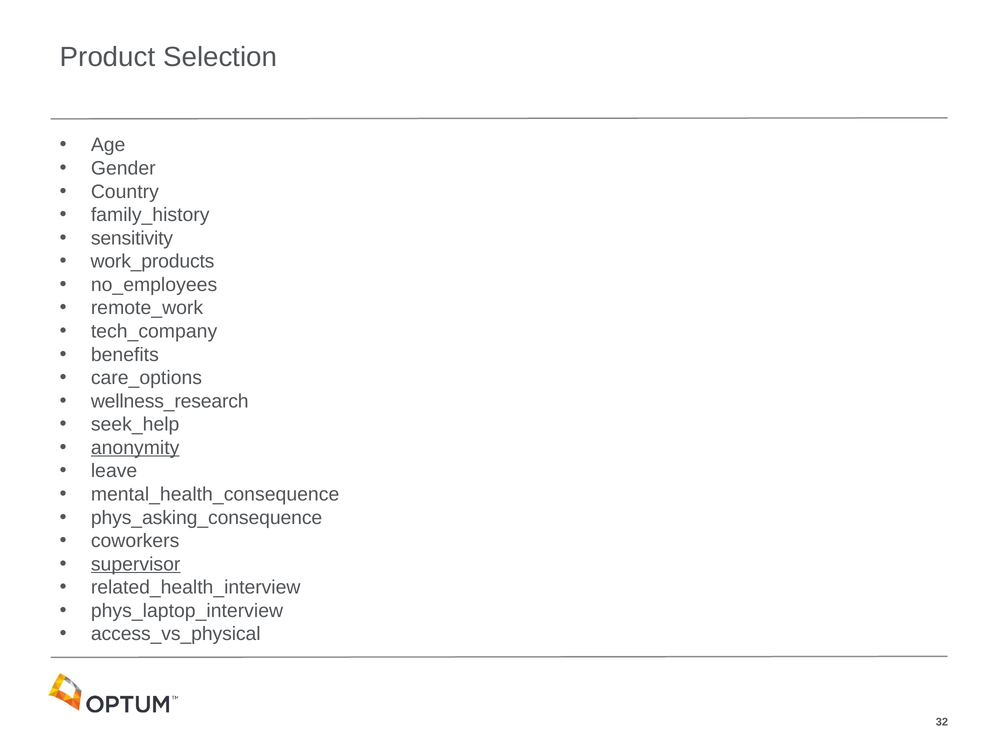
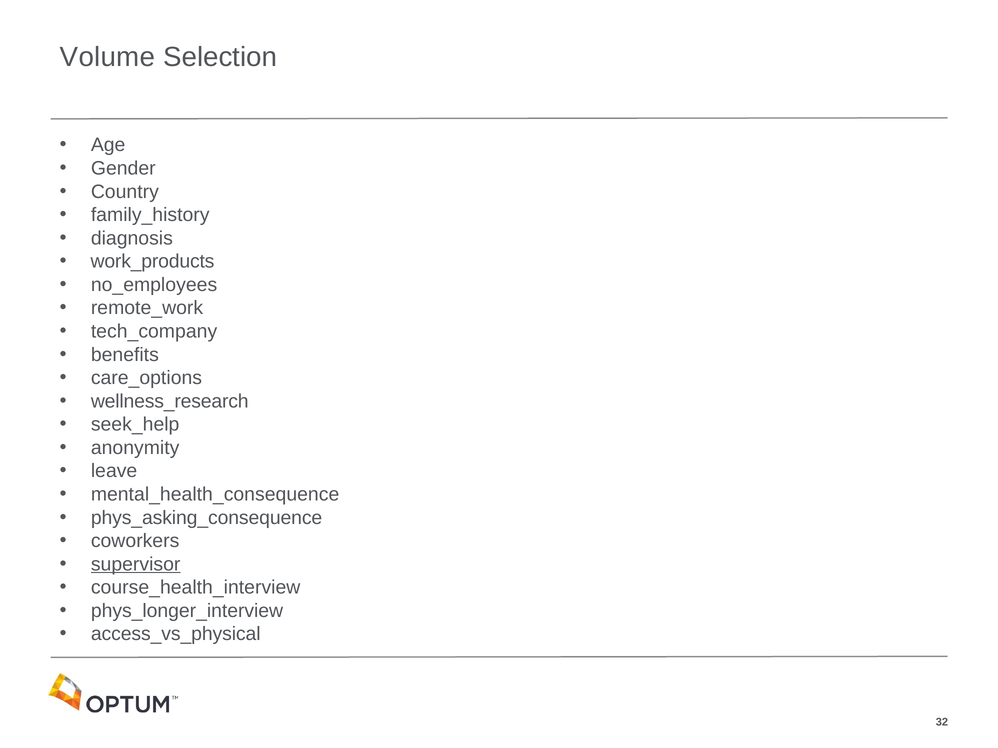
Product: Product -> Volume (107, 57)
sensitivity: sensitivity -> diagnosis (132, 238)
anonymity underline: present -> none (135, 448)
related_health_interview: related_health_interview -> course_health_interview (196, 588)
phys_laptop_interview: phys_laptop_interview -> phys_longer_interview (187, 611)
